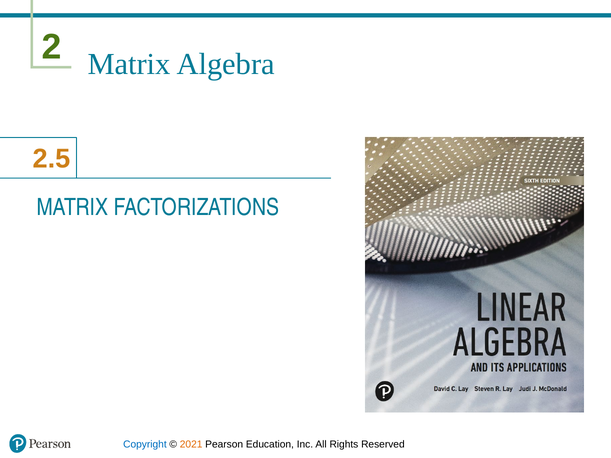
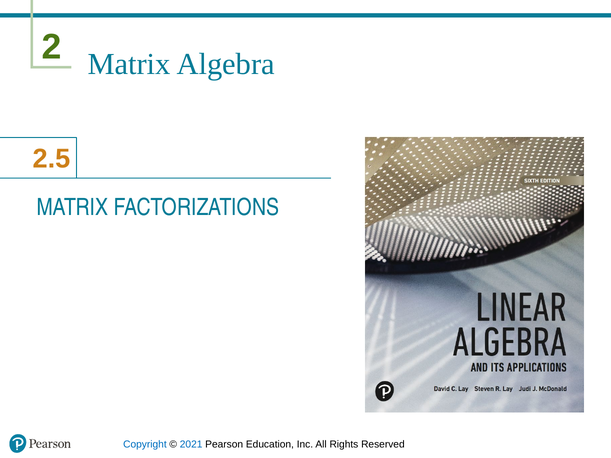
2021 colour: orange -> blue (191, 445)
